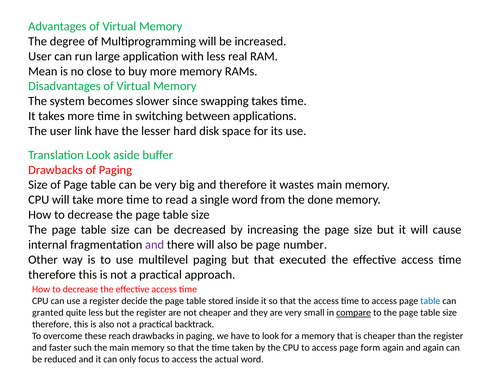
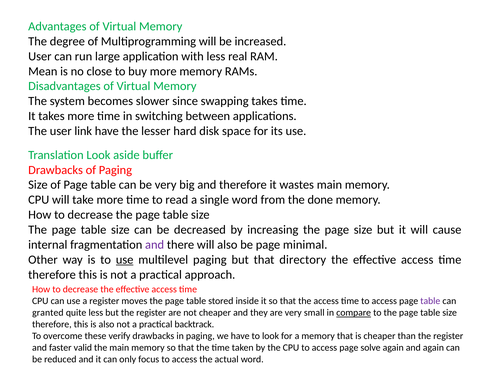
number: number -> minimal (305, 244)
use underline: none -> present (125, 259)
executed: executed -> directory (303, 259)
decide: decide -> moves (134, 301)
table colour: blue -> purple (430, 301)
reach: reach -> verify (119, 336)
such: such -> valid (83, 347)
form: form -> solve (371, 347)
